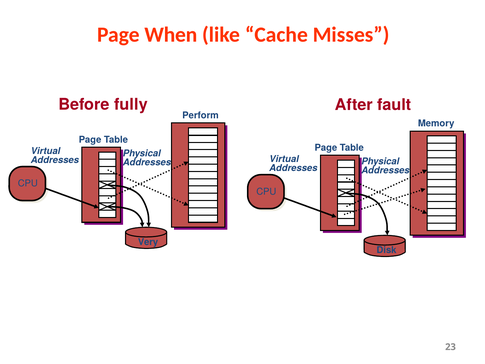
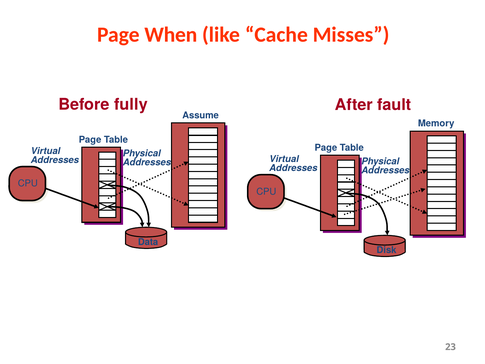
Perform: Perform -> Assume (201, 115)
Very: Very -> Data (148, 242)
